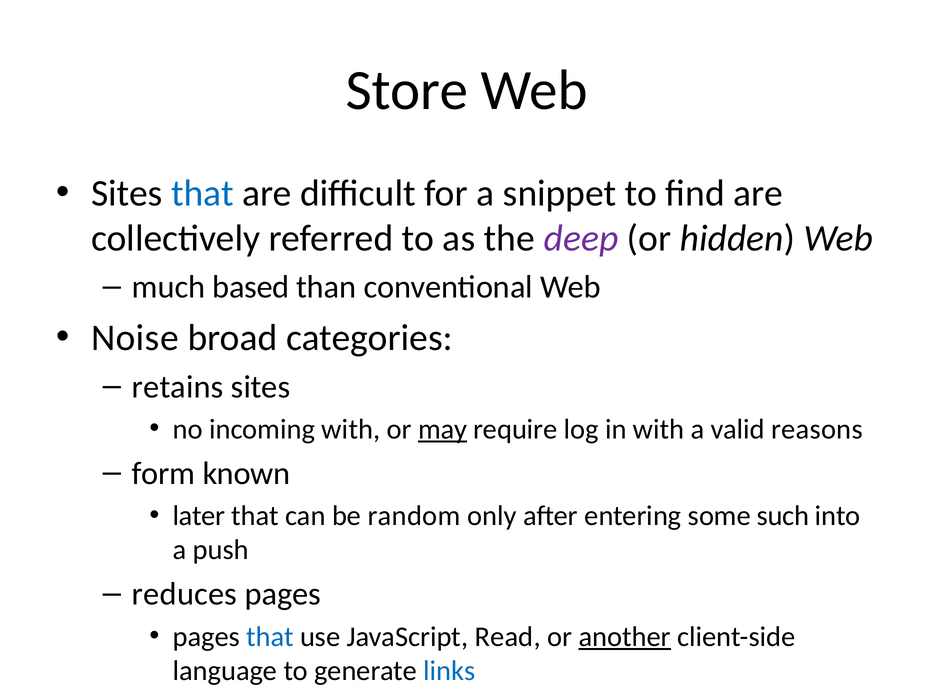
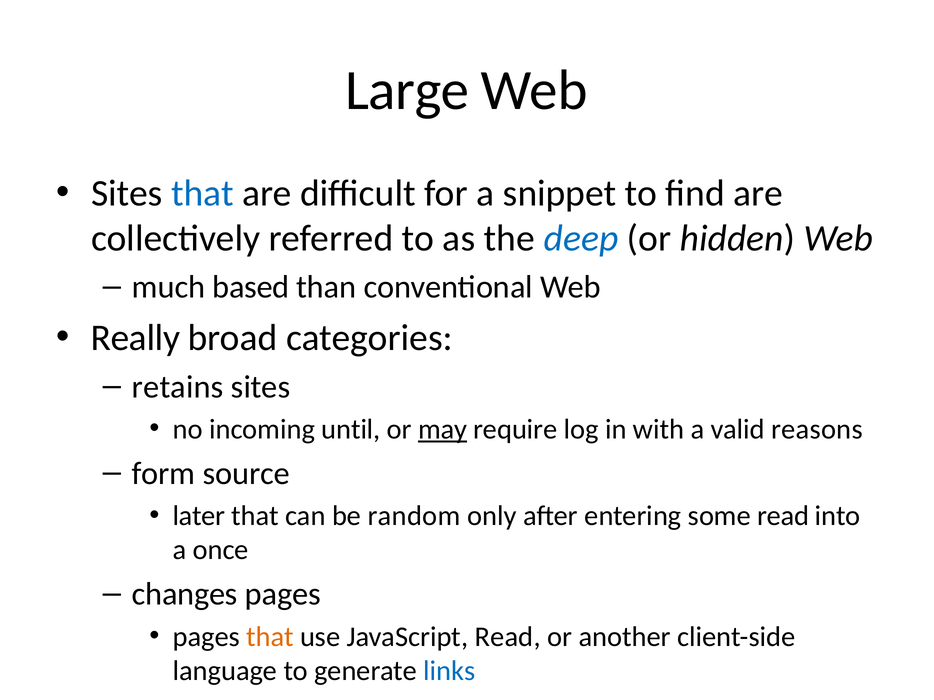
Store: Store -> Large (407, 90)
deep colour: purple -> blue (581, 238)
Noise: Noise -> Really (135, 338)
incoming with: with -> until (351, 430)
known: known -> source (246, 474)
some such: such -> read (783, 516)
push: push -> once (221, 550)
reduces: reduces -> changes (185, 595)
that colour: blue -> orange (270, 637)
another underline: present -> none (625, 637)
